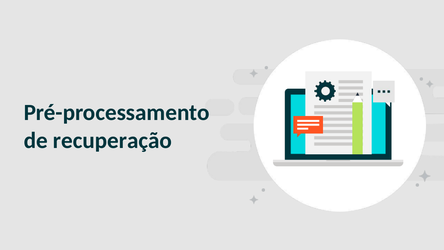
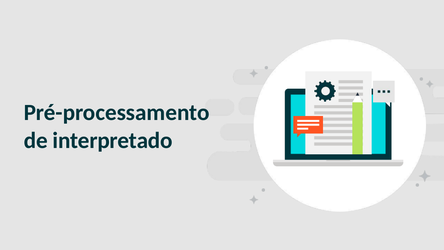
recuperação: recuperação -> interpretado (113, 140)
